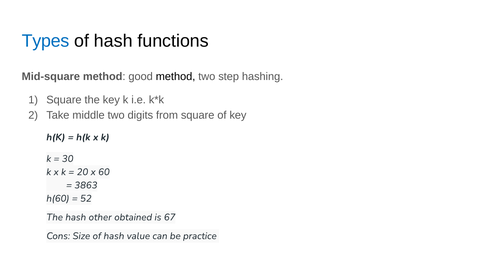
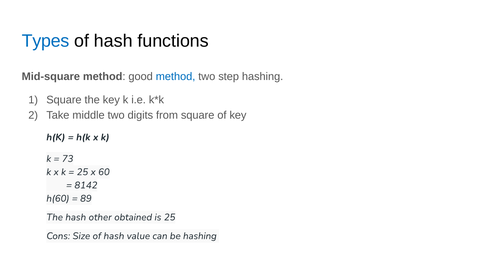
method colour: black -> blue (176, 76)
30: 30 -> 73 (68, 158)
20: 20 -> 25 (82, 172)
3863: 3863 -> 8142 (86, 185)
52: 52 -> 89 (86, 198)
is 67: 67 -> 25 (170, 217)
be practice: practice -> hashing (200, 235)
